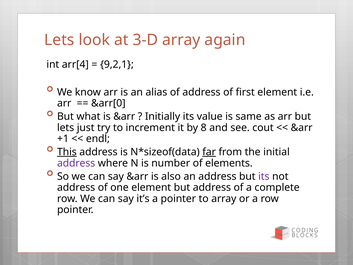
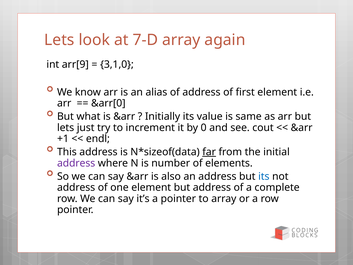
3-D: 3-D -> 7-D (145, 40)
arr[4: arr[4 -> arr[9 (75, 64)
9,2,1: 9,2,1 -> 3,1,0 (117, 64)
8: 8 -> 0 (204, 127)
This underline: present -> none (67, 152)
its colour: purple -> blue (264, 176)
